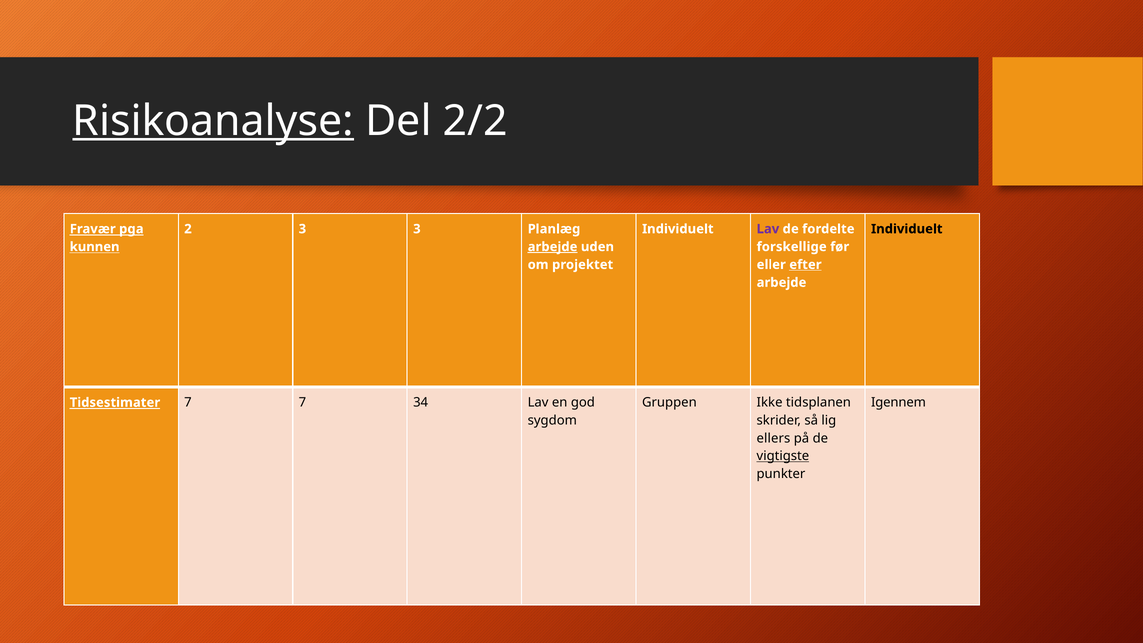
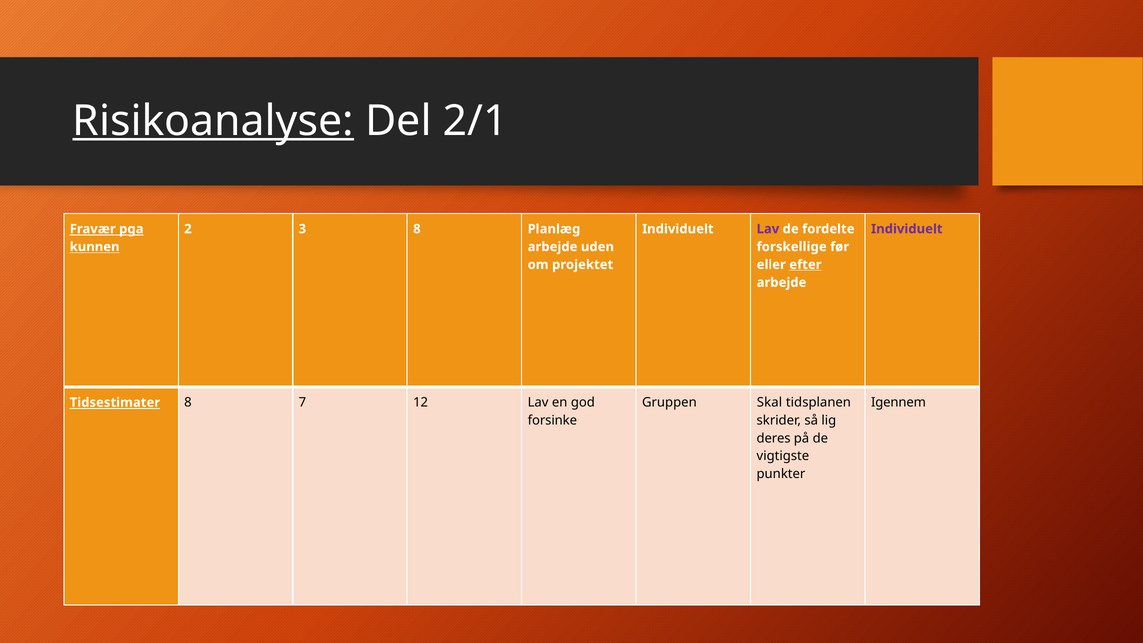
2/2: 2/2 -> 2/1 (475, 121)
3 3: 3 -> 8 (417, 229)
Individuelt colour: black -> purple (907, 229)
arbejde underline: present -> none (553, 247)
Ikke: Ikke -> Skal (770, 402)
Tidsestimater 7: 7 -> 8 (188, 402)
34: 34 -> 12 (421, 402)
sygdom: sygdom -> forsinke (552, 420)
ellers: ellers -> deres (774, 438)
vigtigste underline: present -> none (783, 456)
